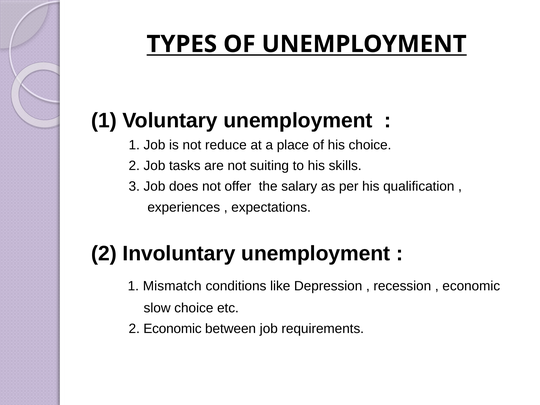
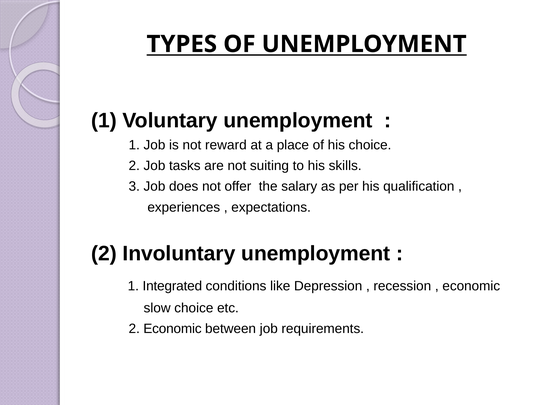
reduce: reduce -> reward (226, 145)
Mismatch: Mismatch -> Integrated (172, 286)
